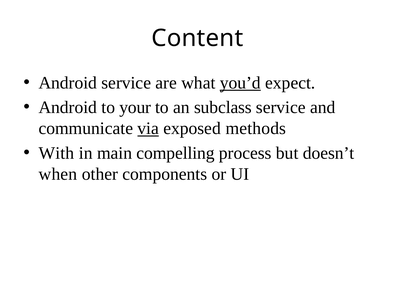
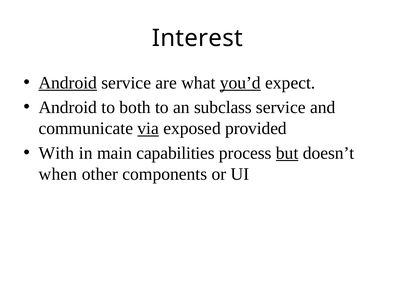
Content: Content -> Interest (197, 38)
Android underline: none -> present (68, 83)
your: your -> both (135, 107)
methods: methods -> provided (256, 129)
compelling: compelling -> capabilities (176, 153)
but underline: none -> present (287, 153)
